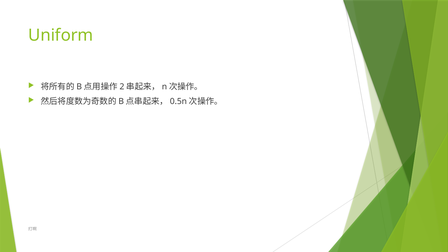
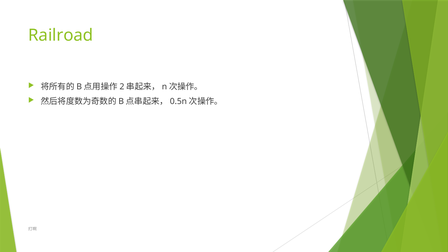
Uniform: Uniform -> Railroad (61, 35)
